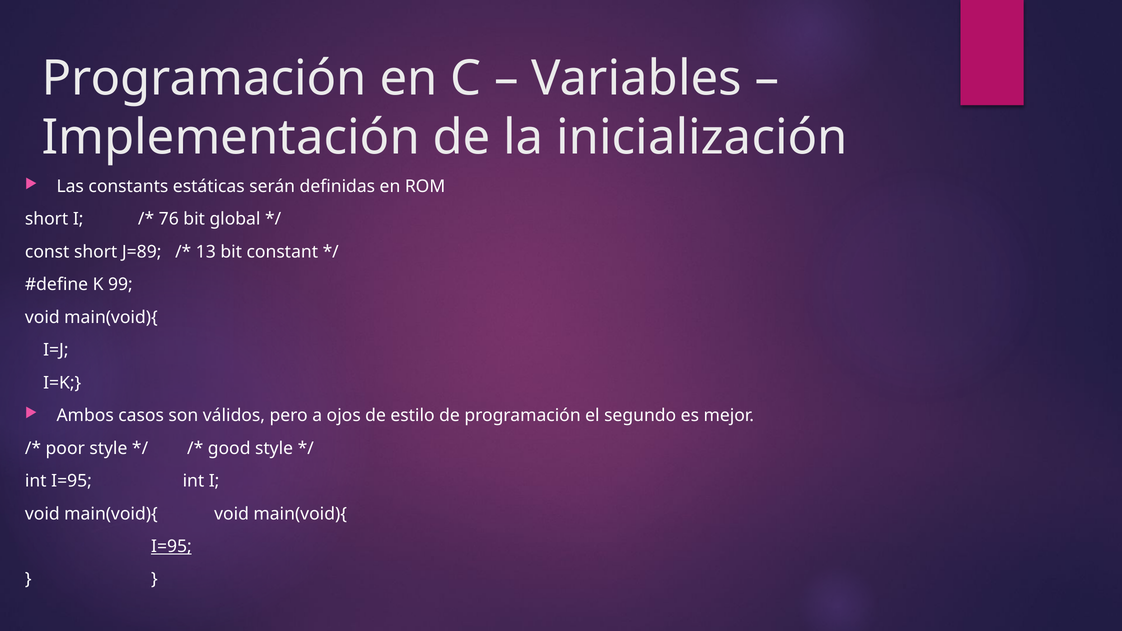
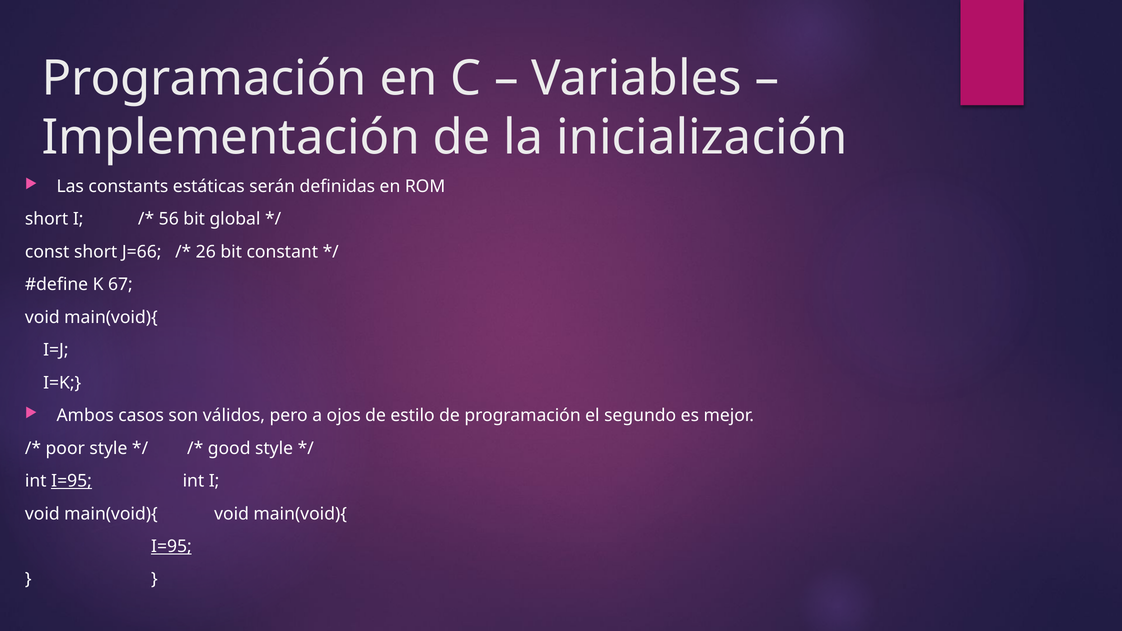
76: 76 -> 56 (169, 219)
J=89: J=89 -> J=66 (142, 252)
13: 13 -> 26 (206, 252)
99: 99 -> 67 (120, 285)
I=95 underline: none -> present (72, 481)
